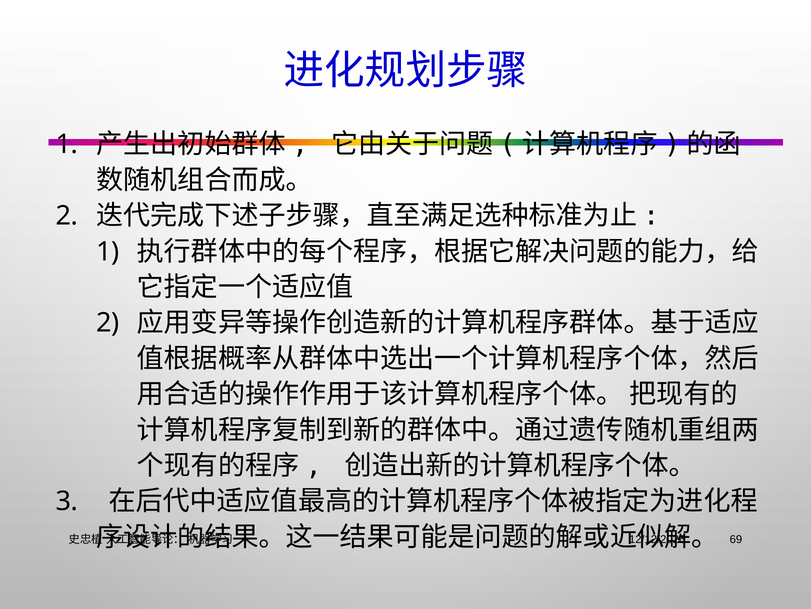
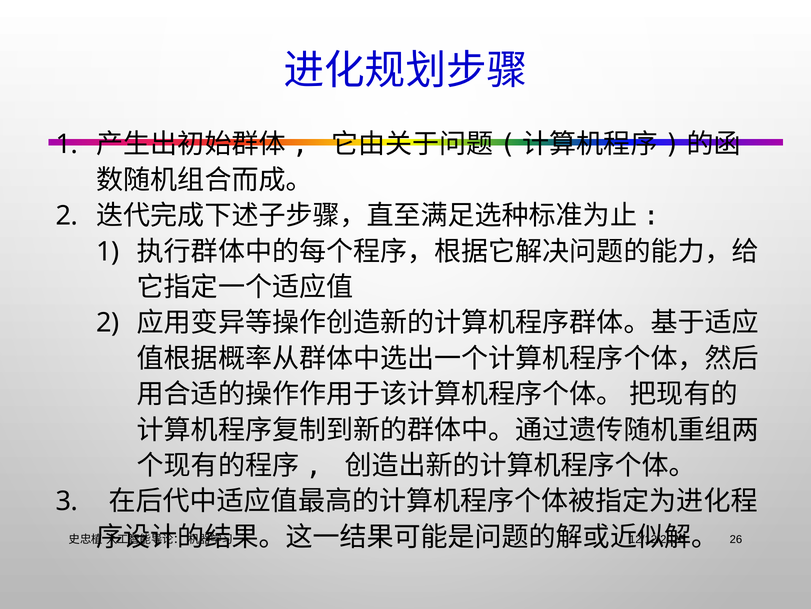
69: 69 -> 26 (736, 539)
